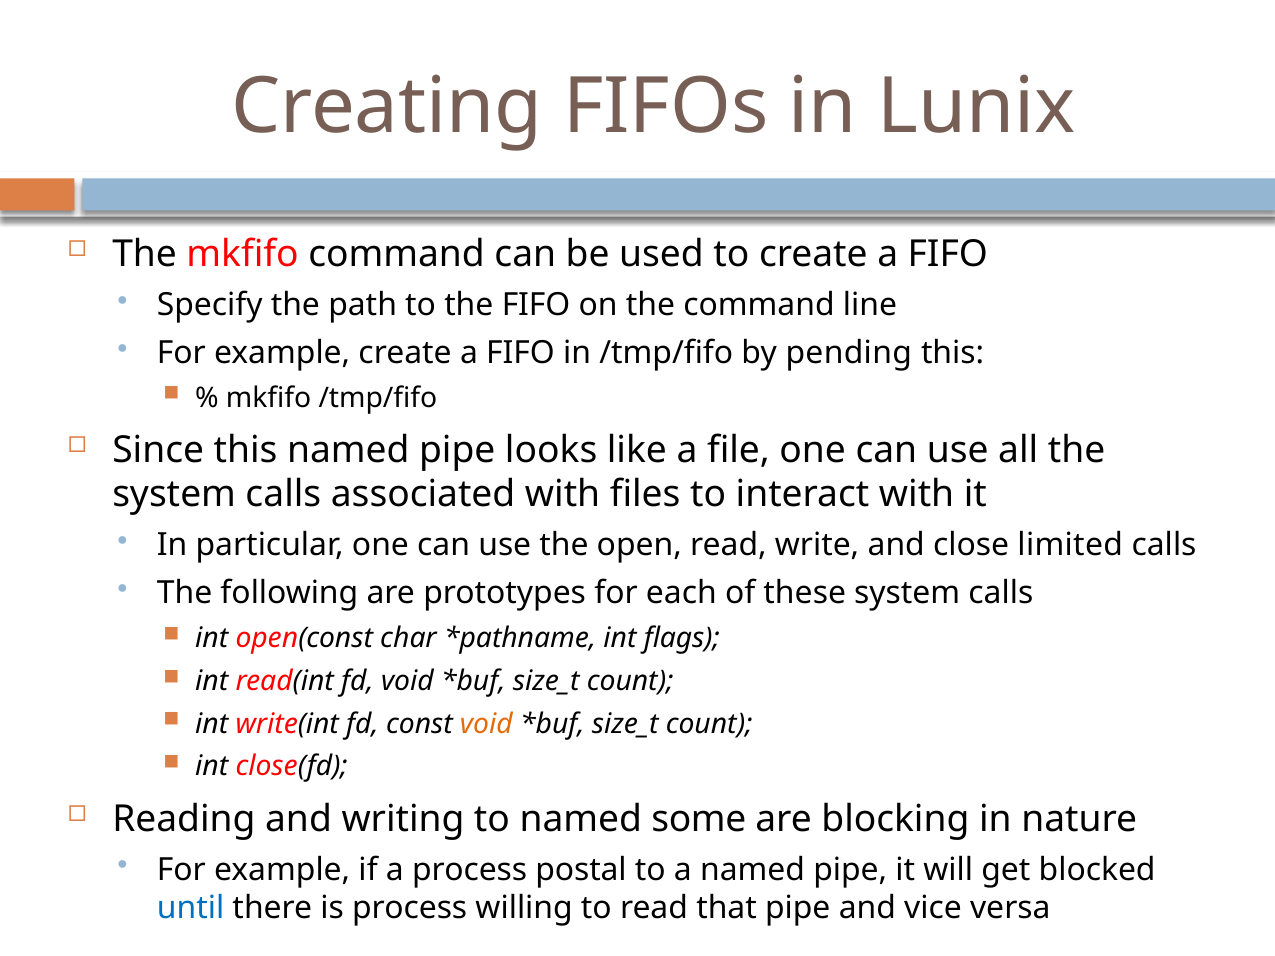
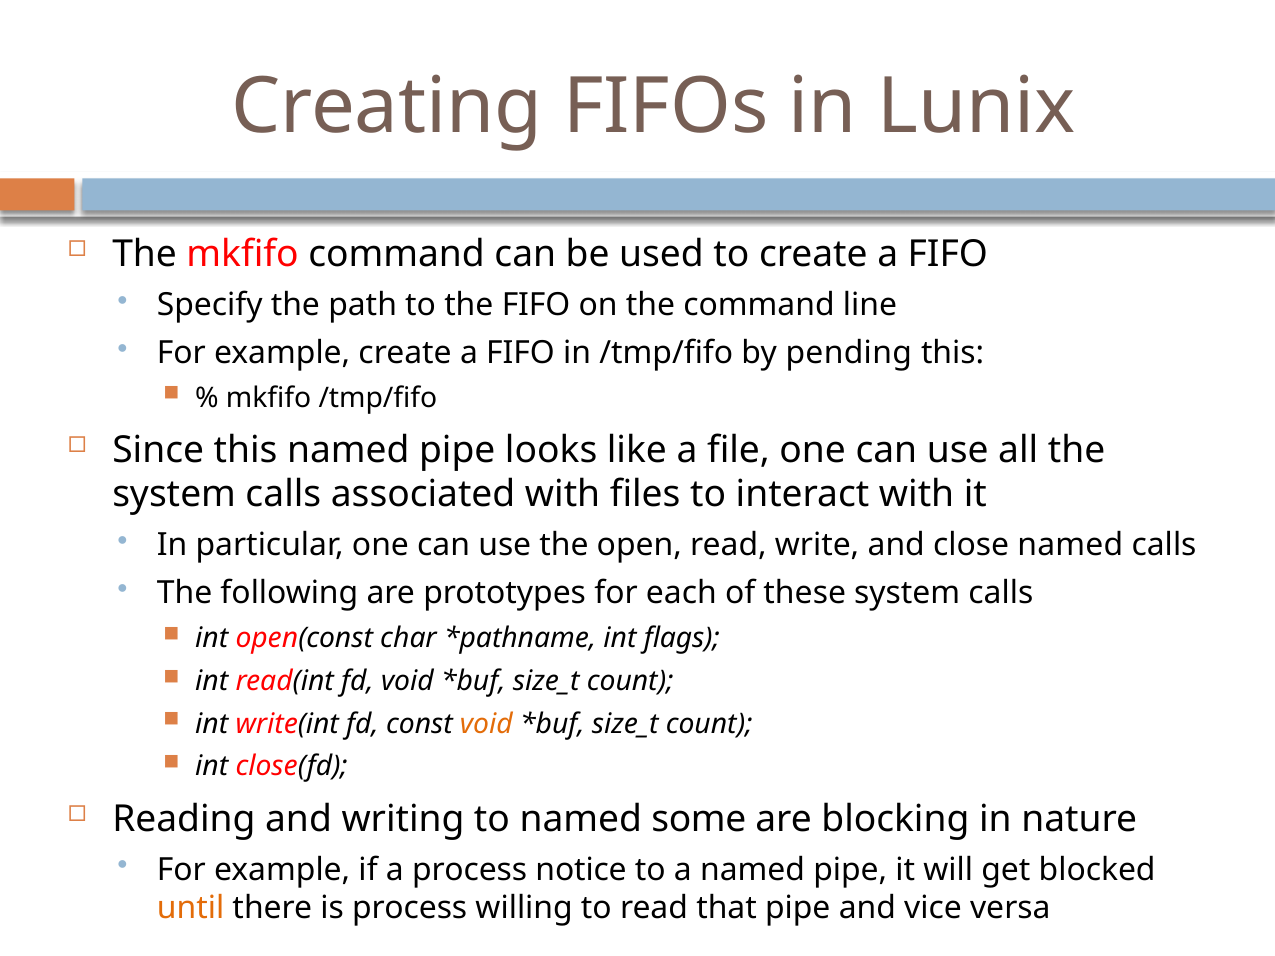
close limited: limited -> named (1070, 546)
postal: postal -> notice (581, 870)
until colour: blue -> orange (191, 908)
